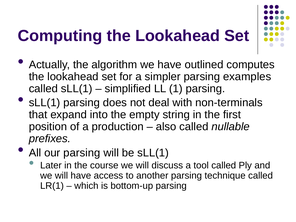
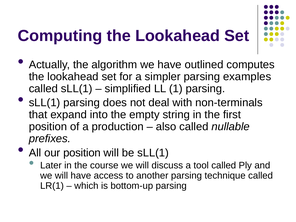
our parsing: parsing -> position (82, 153)
